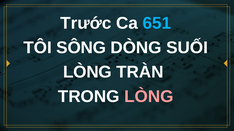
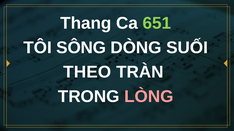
Trước: Trước -> Thang (86, 23)
651 colour: light blue -> light green (157, 23)
LÒNG: LÒNG -> THEO (87, 72)
